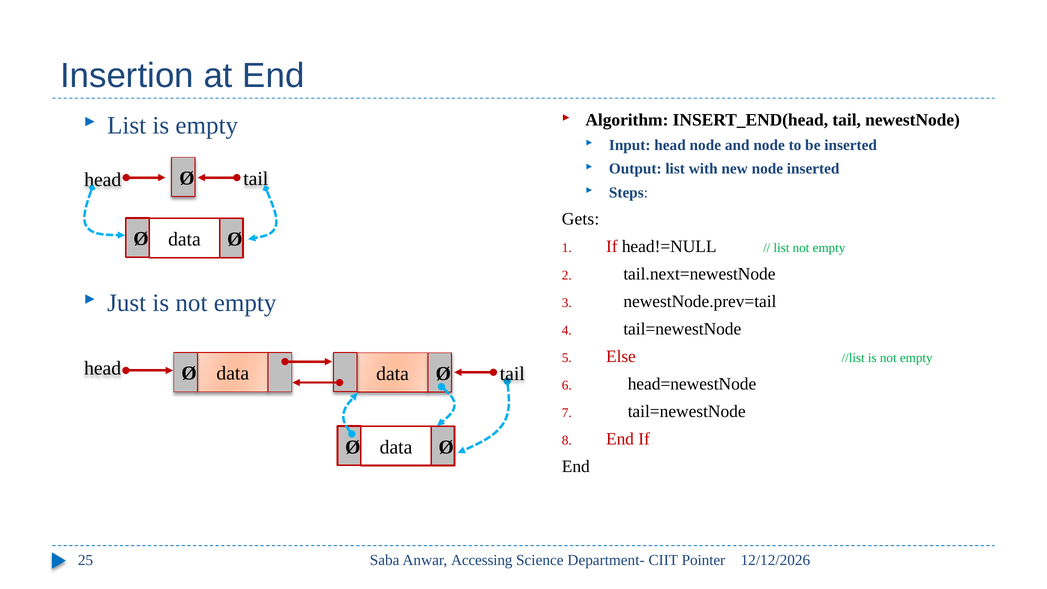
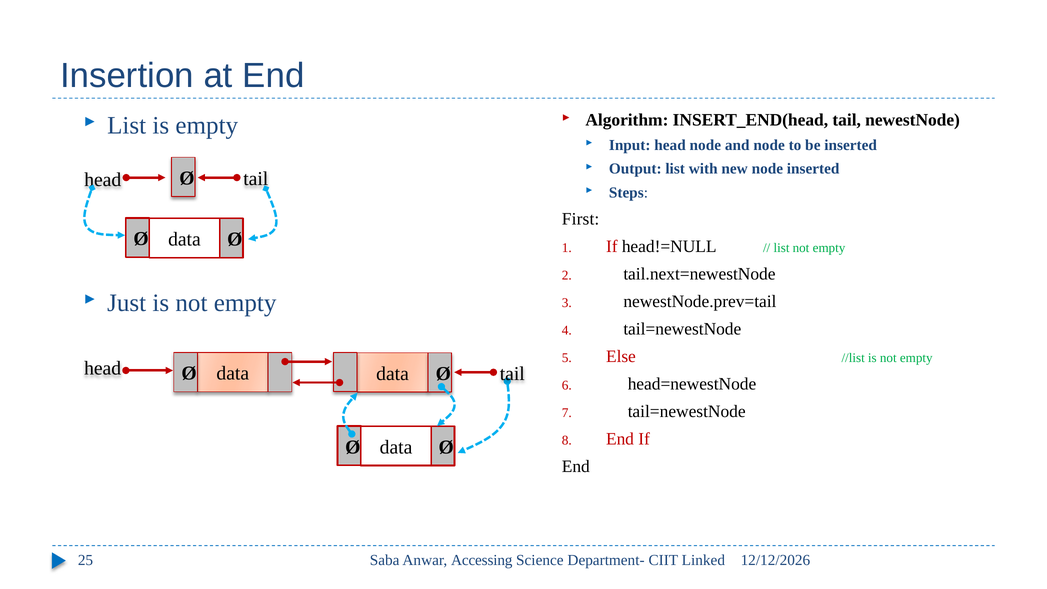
Gets: Gets -> First (581, 219)
Pointer: Pointer -> Linked (703, 560)
